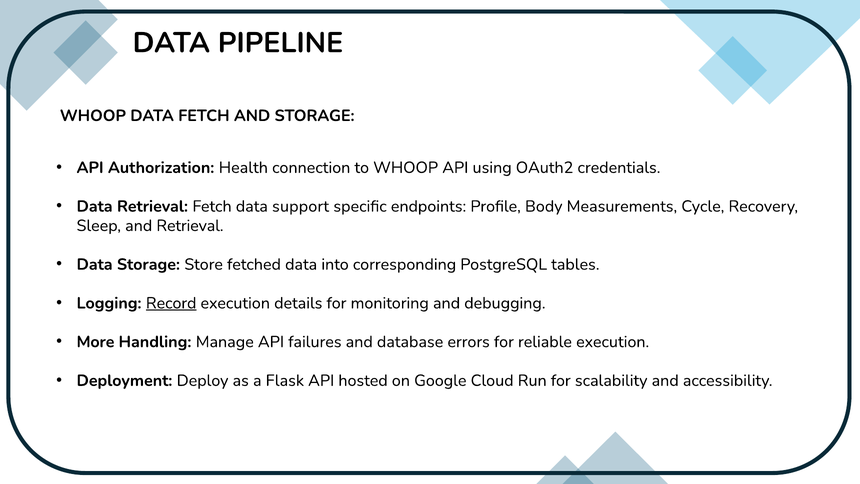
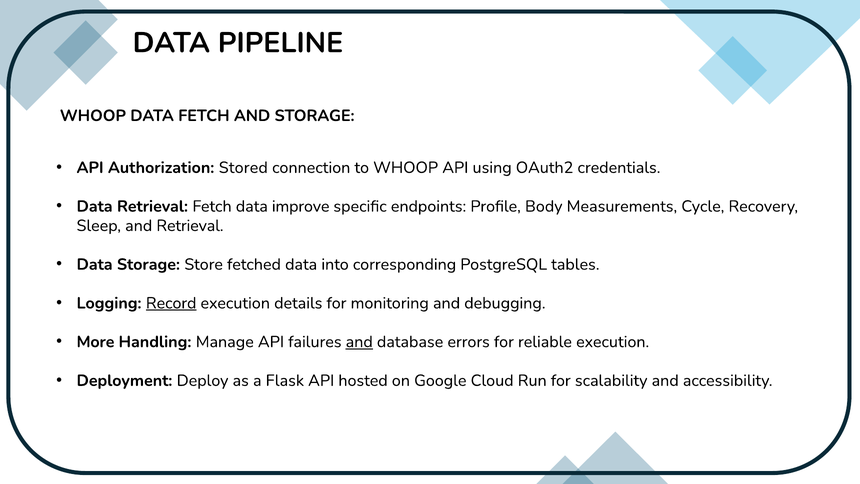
Health: Health -> Stored (243, 168)
support: support -> improve (301, 206)
and underline: none -> present (359, 342)
